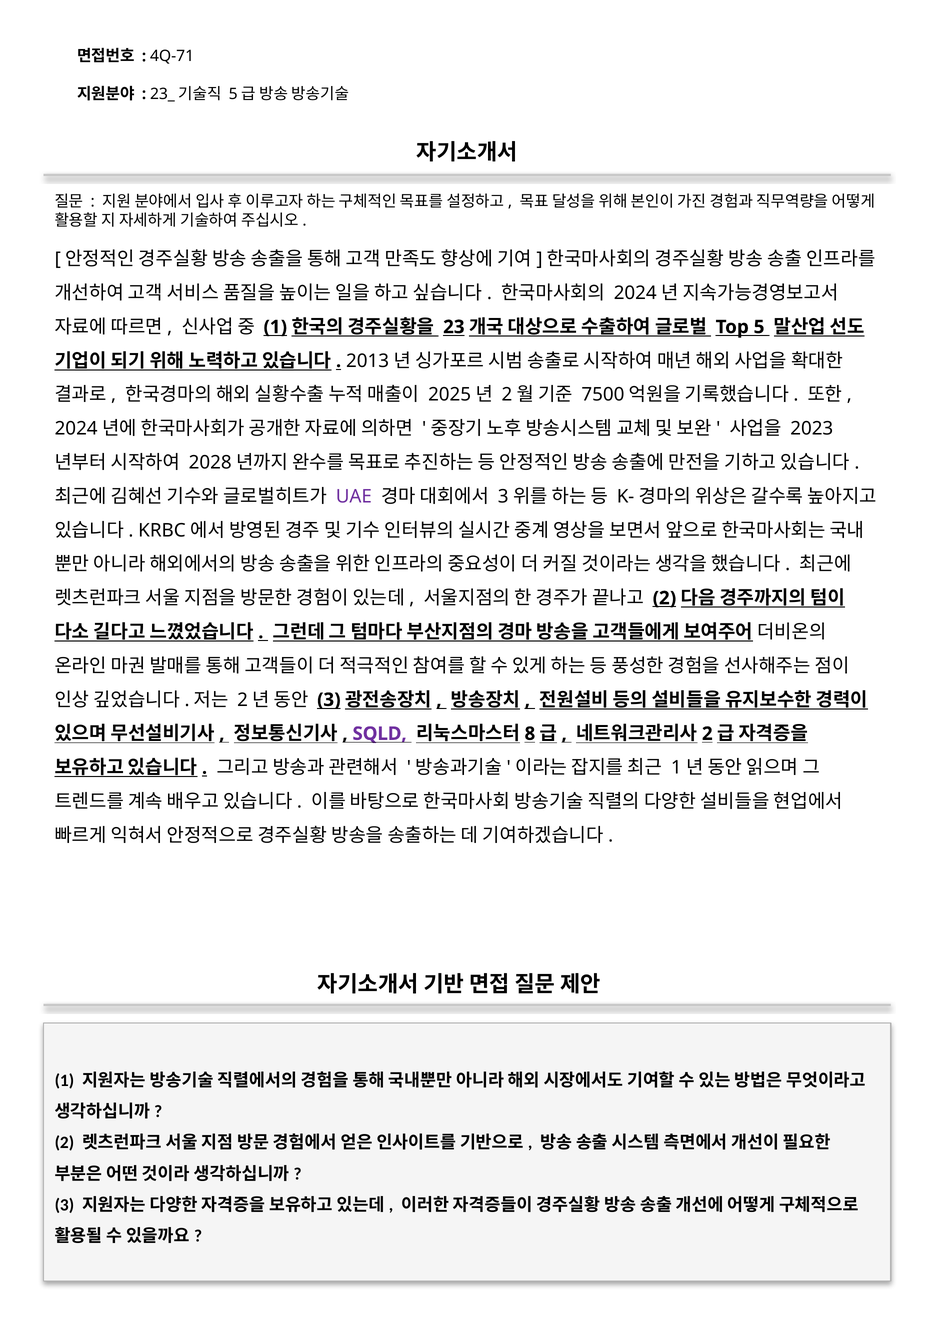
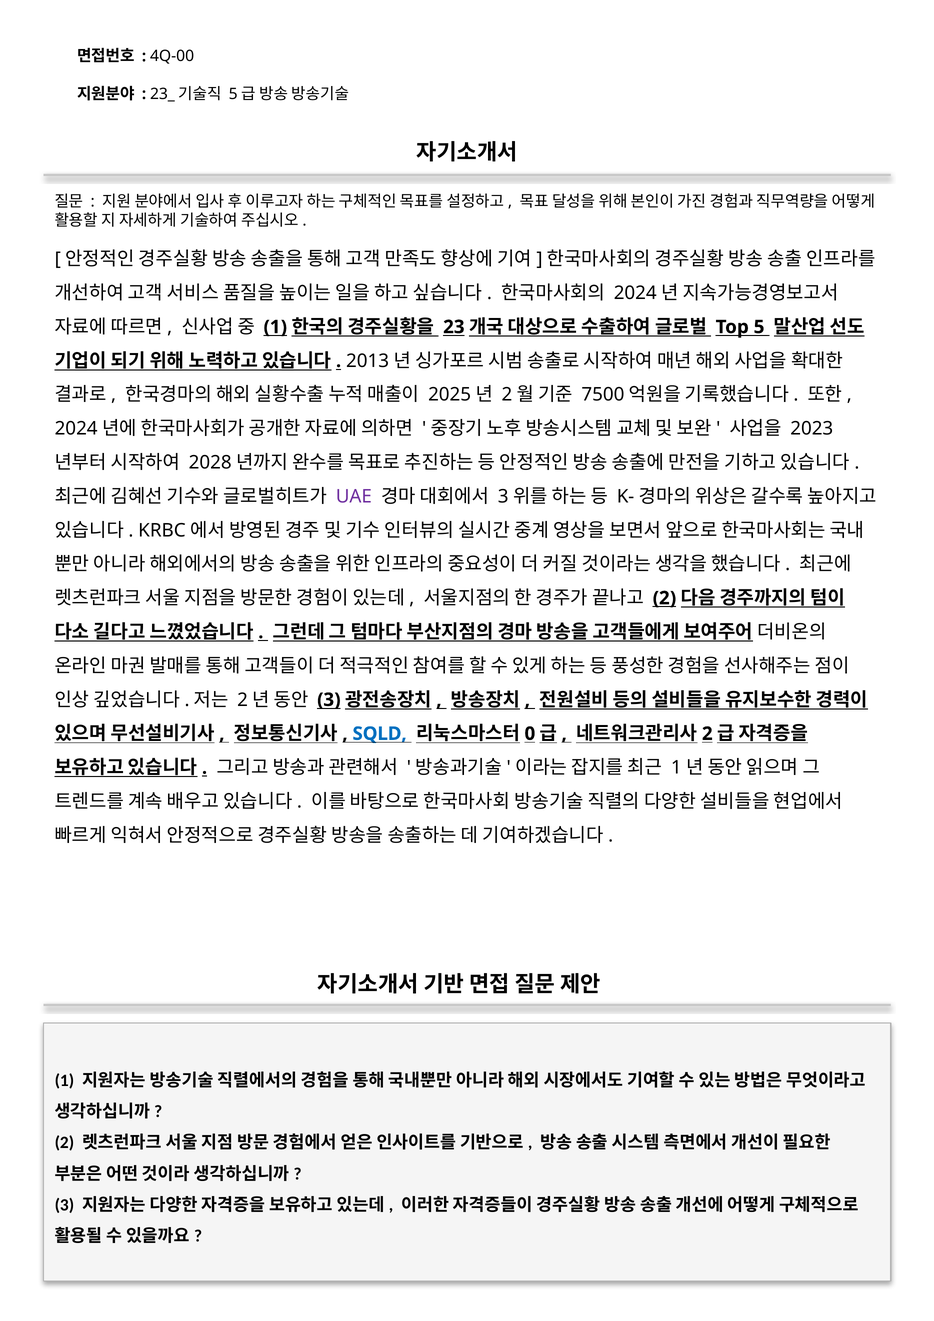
4Q-71: 4Q-71 -> 4Q-00 (172, 56)
SQLD colour: purple -> blue (380, 734)
8: 8 -> 0 (530, 734)
